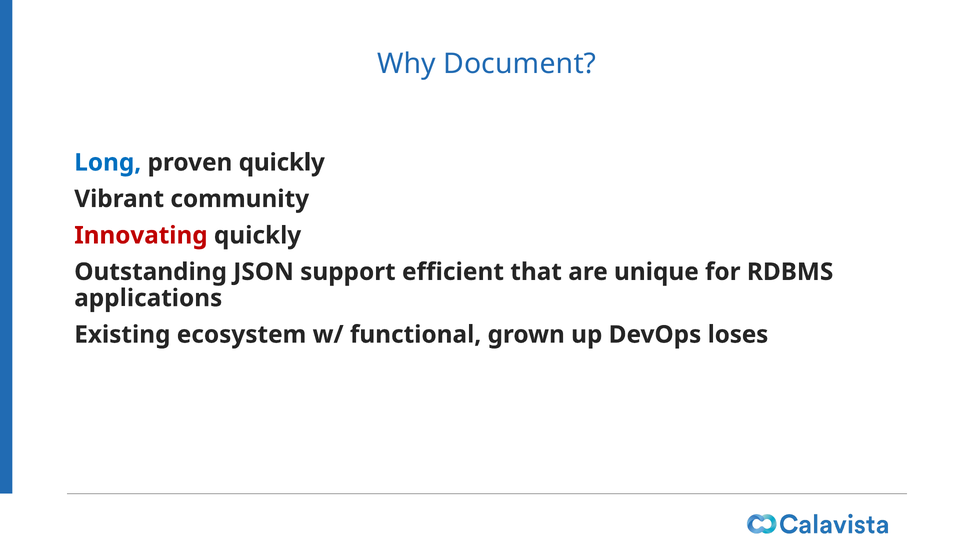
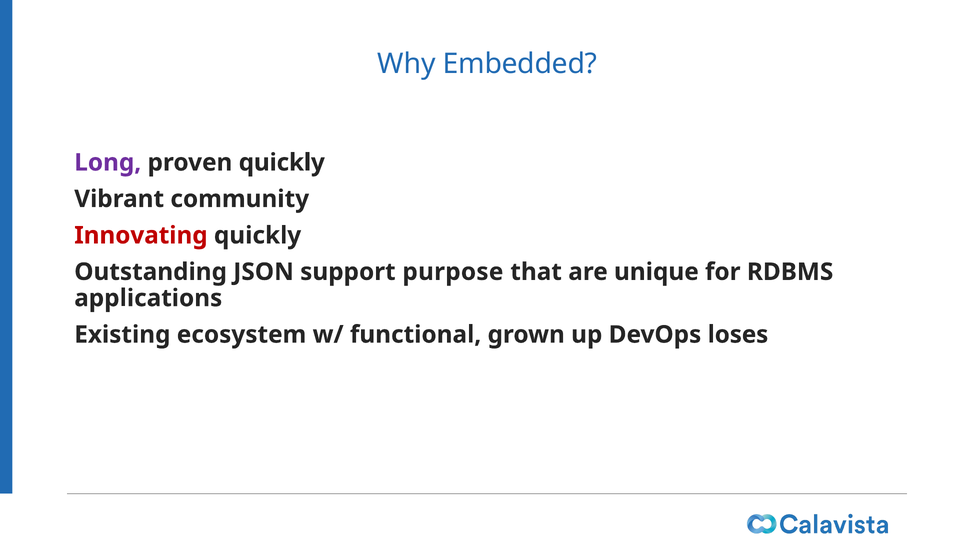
Document: Document -> Embedded (520, 64)
Long colour: blue -> purple (108, 163)
efficient: efficient -> purpose (453, 272)
